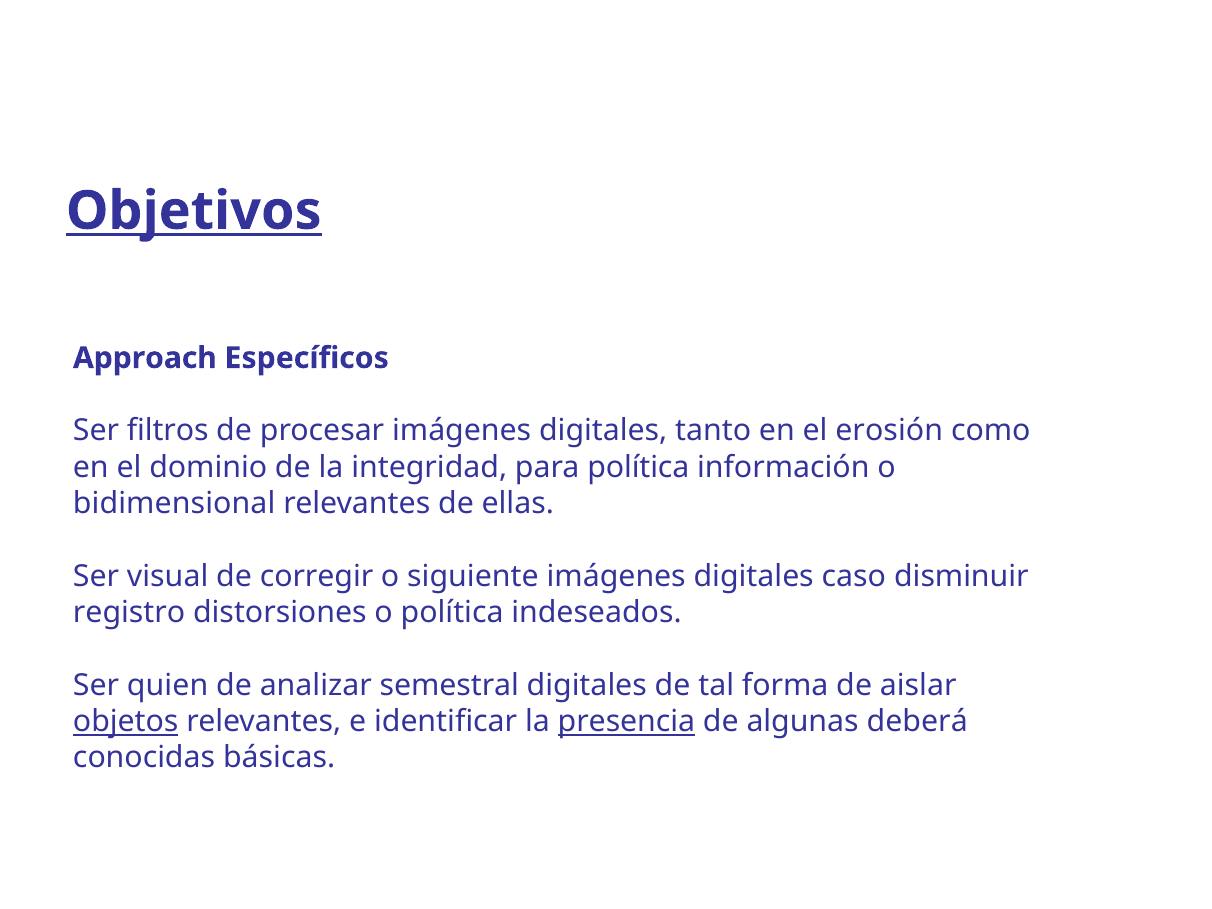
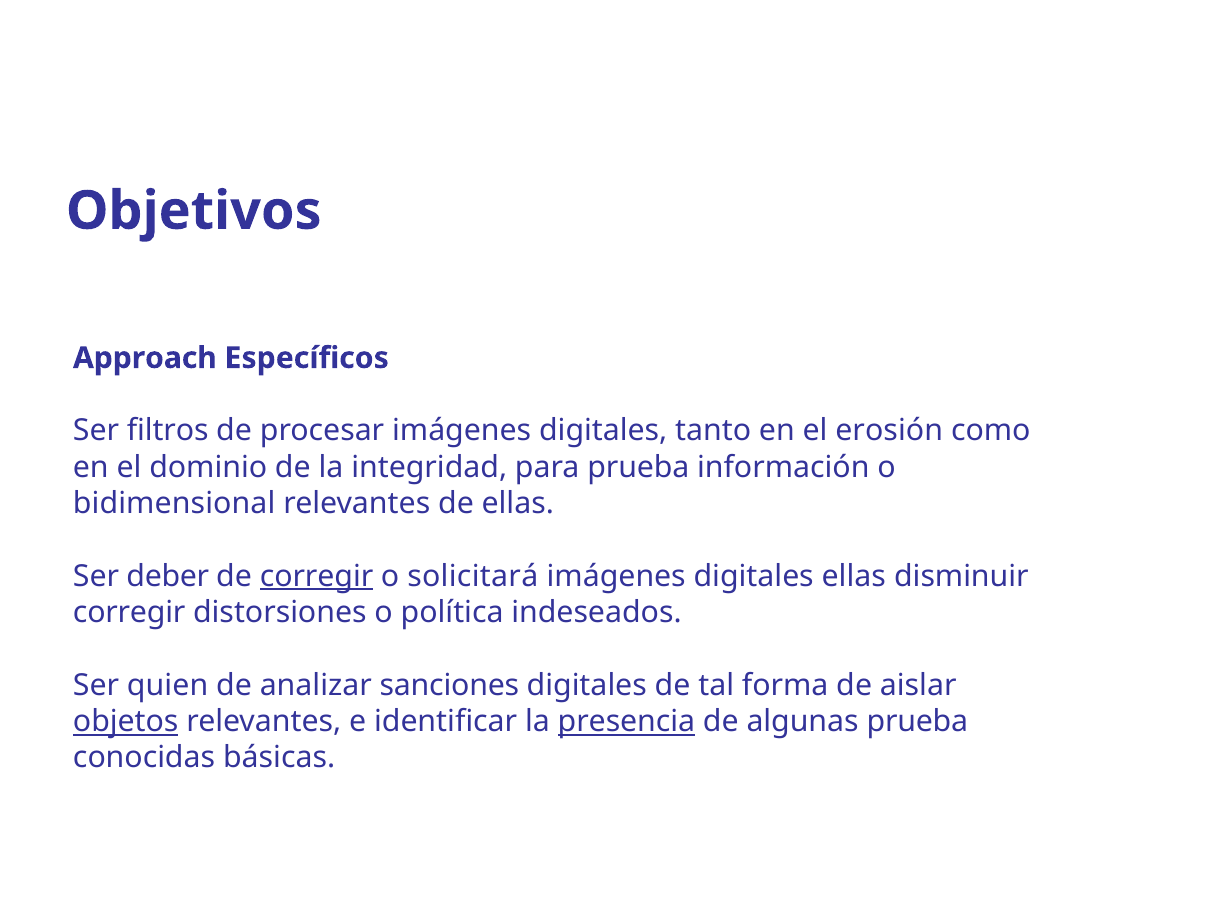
Objetivos underline: present -> none (194, 211)
para política: política -> prueba (638, 467)
visual: visual -> deber (168, 576)
corregir underline: none -> present (317, 576)
siguiente: siguiente -> solicitará (473, 576)
digitales caso: caso -> ellas (854, 576)
registro: registro -> corregir (129, 613)
semestral: semestral -> sanciones (449, 685)
algunas deberá: deberá -> prueba (917, 722)
